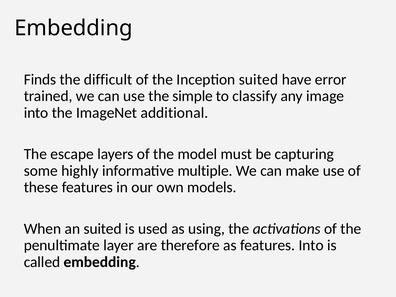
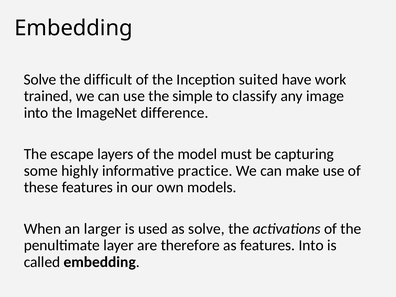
Finds: Finds -> Solve (40, 79)
error: error -> work (331, 79)
additional: additional -> difference (174, 113)
multiple: multiple -> practice (205, 171)
an suited: suited -> larger (102, 229)
as using: using -> solve (206, 229)
